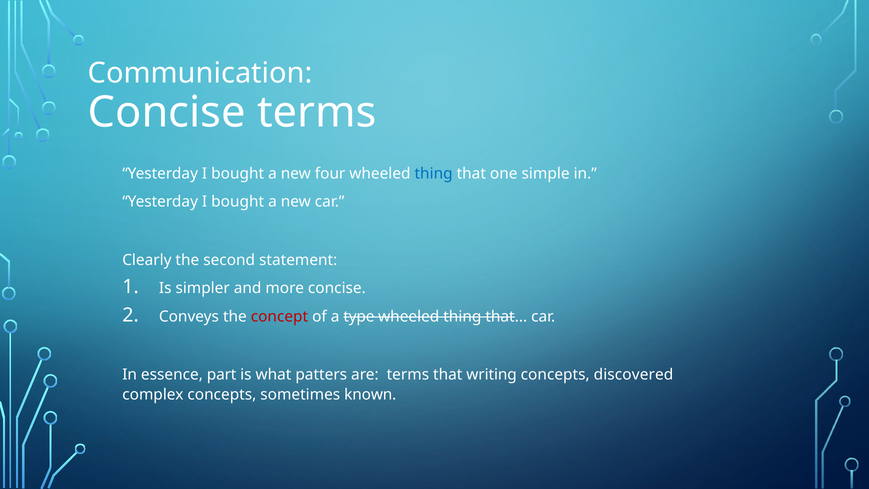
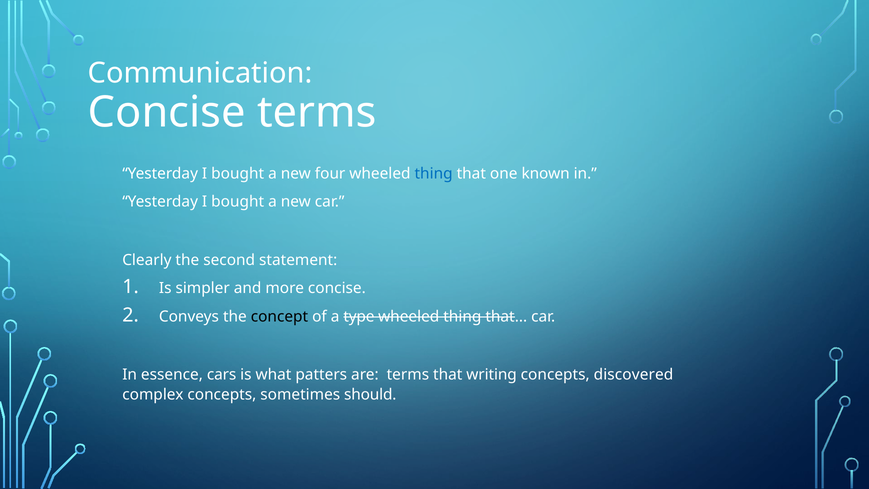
simple: simple -> known (546, 174)
concept colour: red -> black (279, 316)
part: part -> cars (222, 375)
known: known -> should (370, 395)
